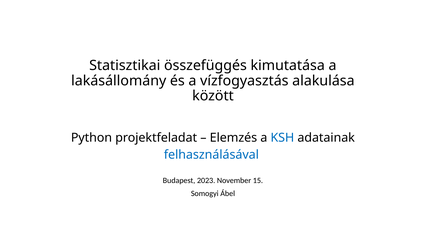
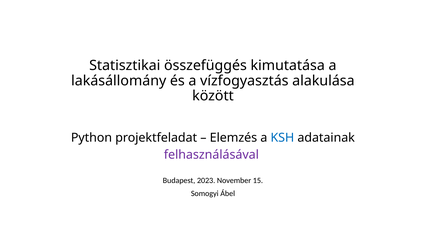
felhasználásával colour: blue -> purple (211, 155)
